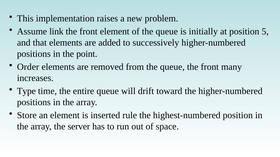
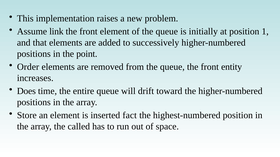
5: 5 -> 1 (265, 32)
many: many -> entity (232, 67)
Type: Type -> Does (26, 91)
rule: rule -> fact (130, 116)
server: server -> called (79, 127)
